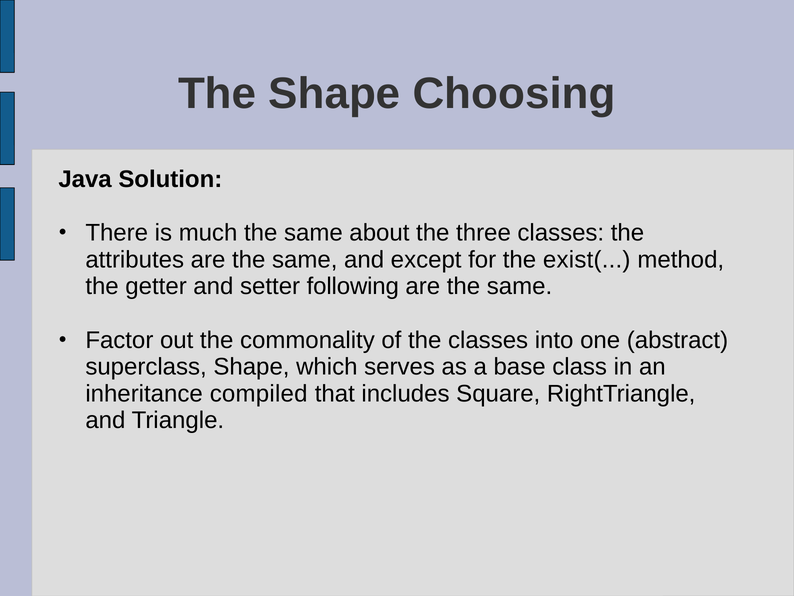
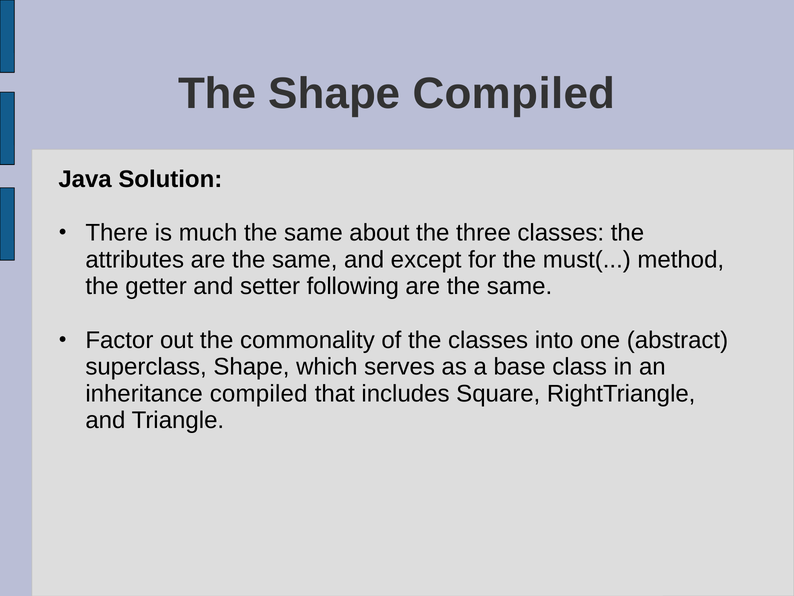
Shape Choosing: Choosing -> Compiled (514, 94)
exist(: exist( -> must( (587, 259)
